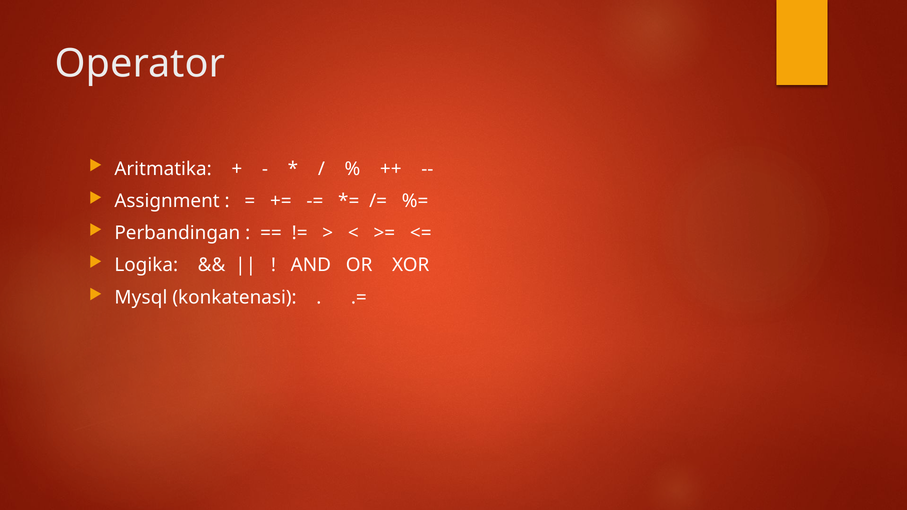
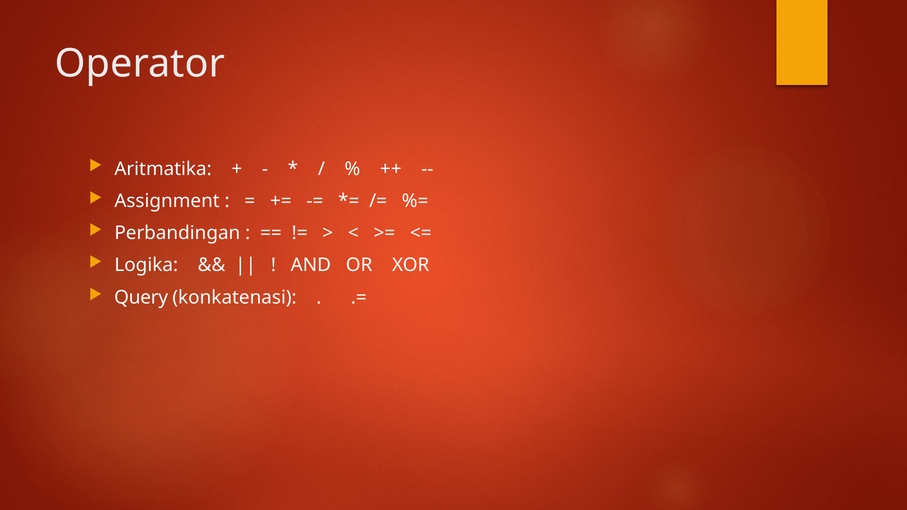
Mysql: Mysql -> Query (141, 297)
